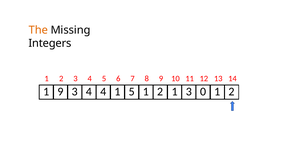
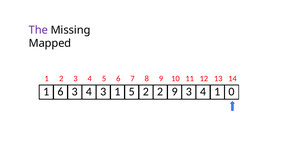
The colour: orange -> purple (38, 30)
Integers: Integers -> Mapped (50, 43)
1 9: 9 -> 6 (60, 91)
4 4: 4 -> 3 (103, 91)
5 1: 1 -> 2 (146, 91)
1: 1 -> 9 (175, 91)
0: 0 -> 4 (203, 91)
2: 2 -> 0 (232, 91)
